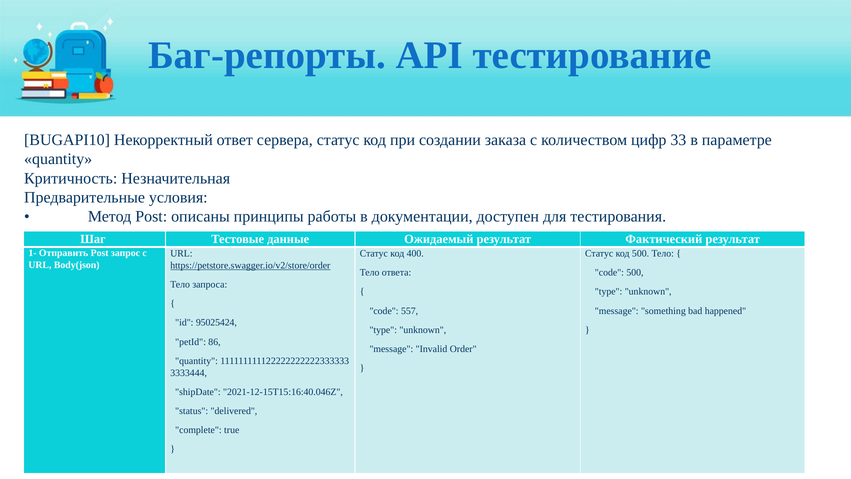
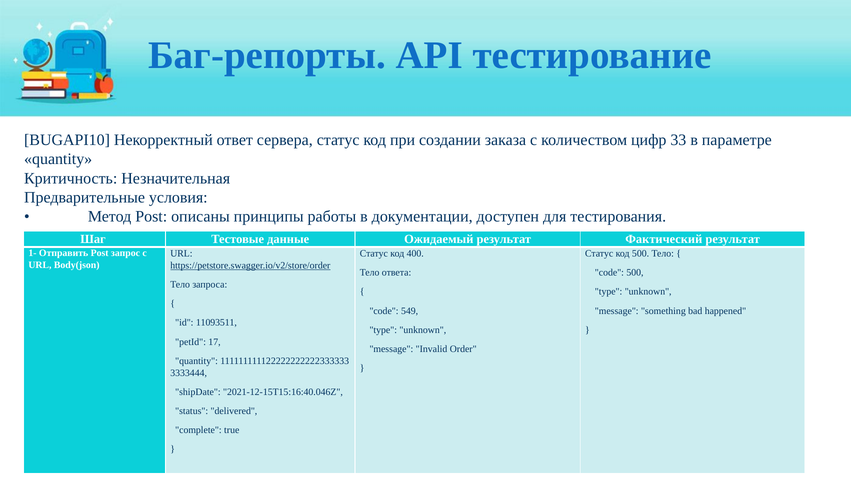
557: 557 -> 549 (410, 311)
95025424: 95025424 -> 11093511 (216, 323)
86: 86 -> 17 (214, 342)
